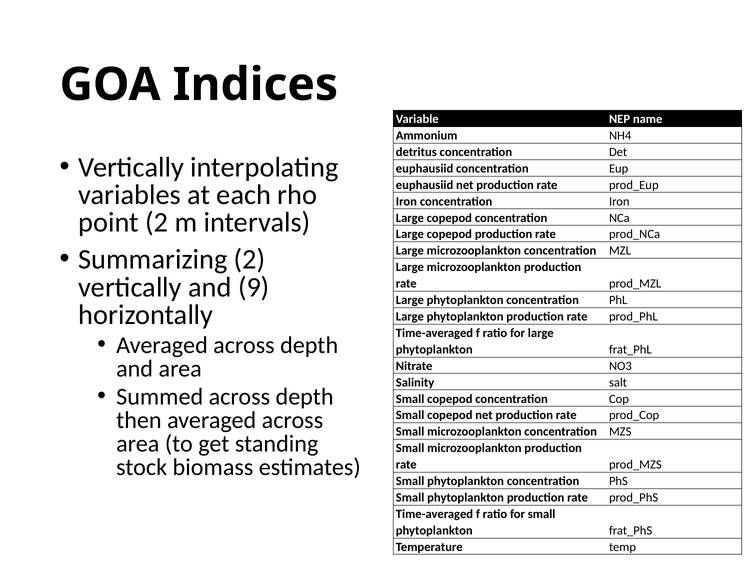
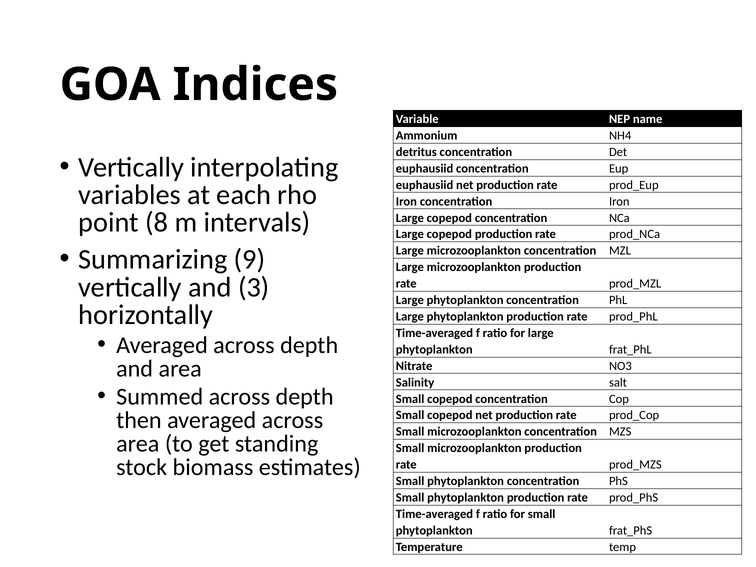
point 2: 2 -> 8 (157, 223)
Summarizing 2: 2 -> 9 (250, 260)
9: 9 -> 3 (254, 287)
